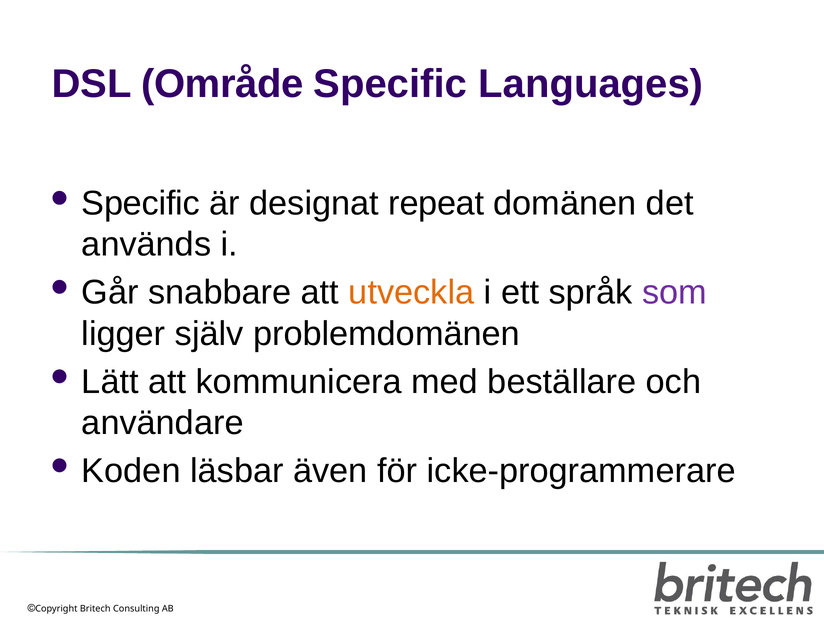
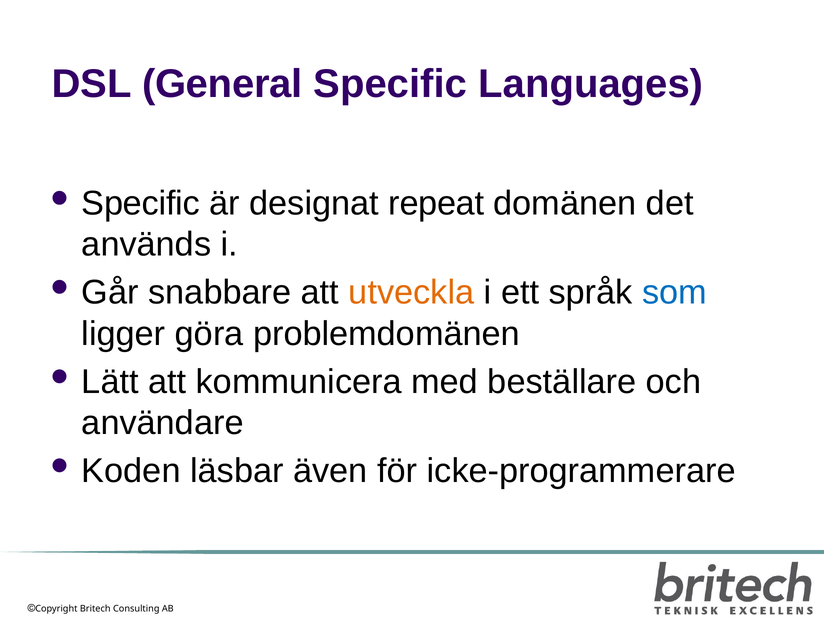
Område: Område -> General (222, 84)
som colour: purple -> blue (675, 293)
själv: själv -> göra (209, 334)
